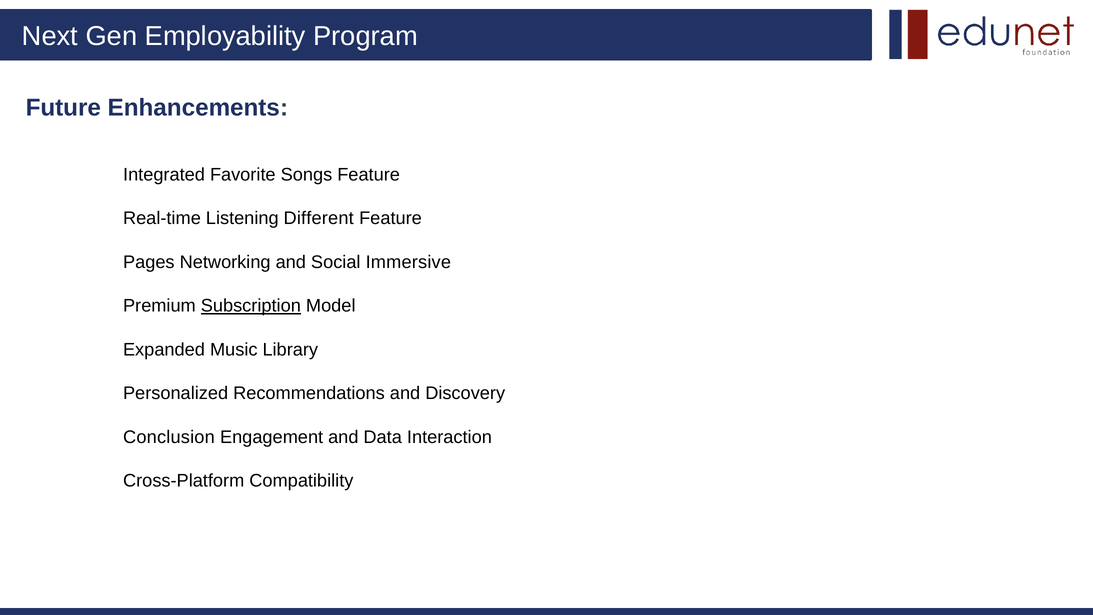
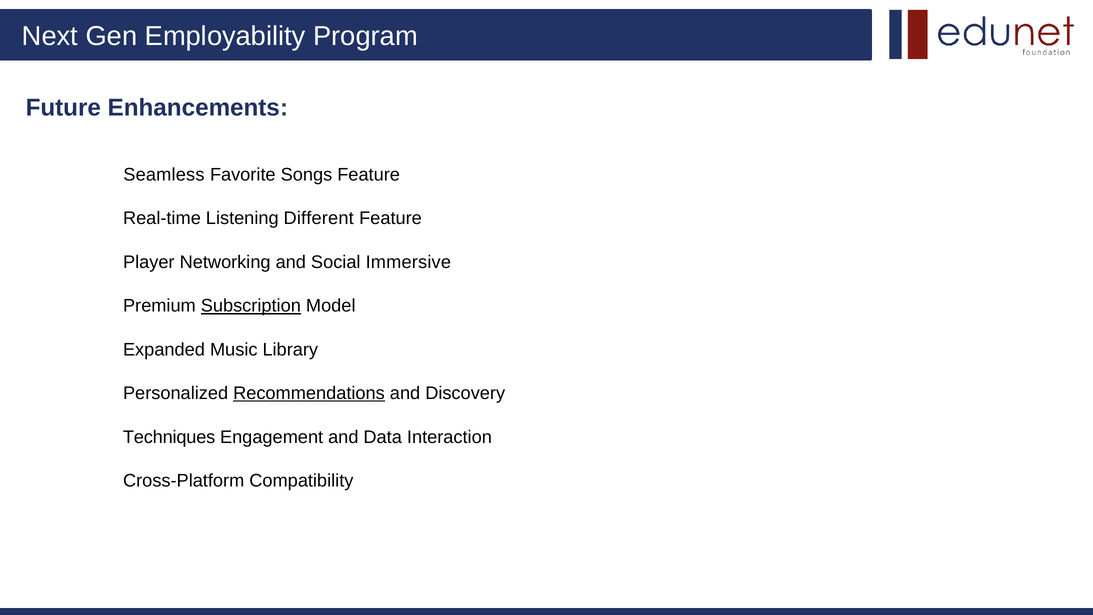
Integrated: Integrated -> Seamless (164, 175)
Pages: Pages -> Player (149, 262)
Recommendations underline: none -> present (309, 393)
Conclusion: Conclusion -> Techniques (169, 437)
